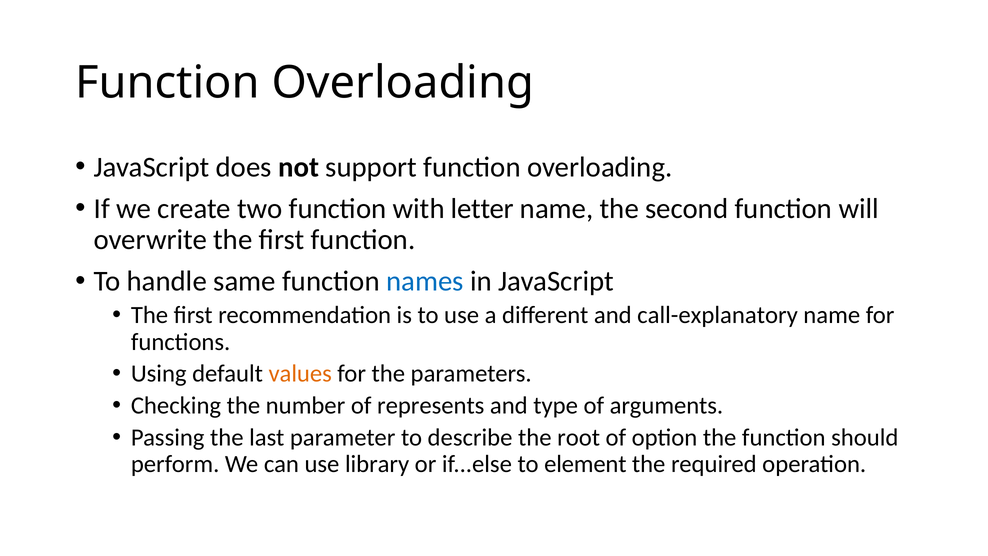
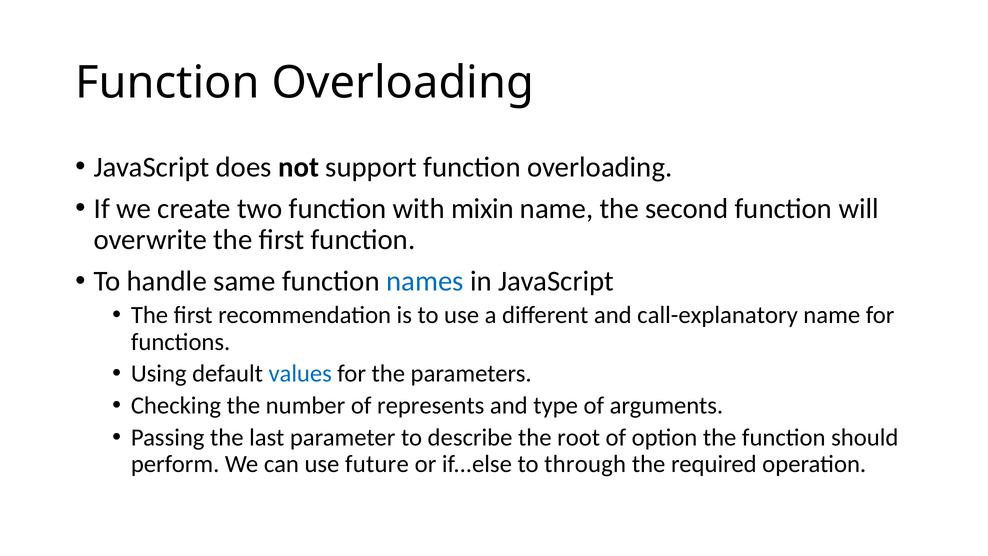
letter: letter -> mixin (482, 208)
values colour: orange -> blue (300, 374)
library: library -> future (377, 464)
element: element -> through (585, 464)
